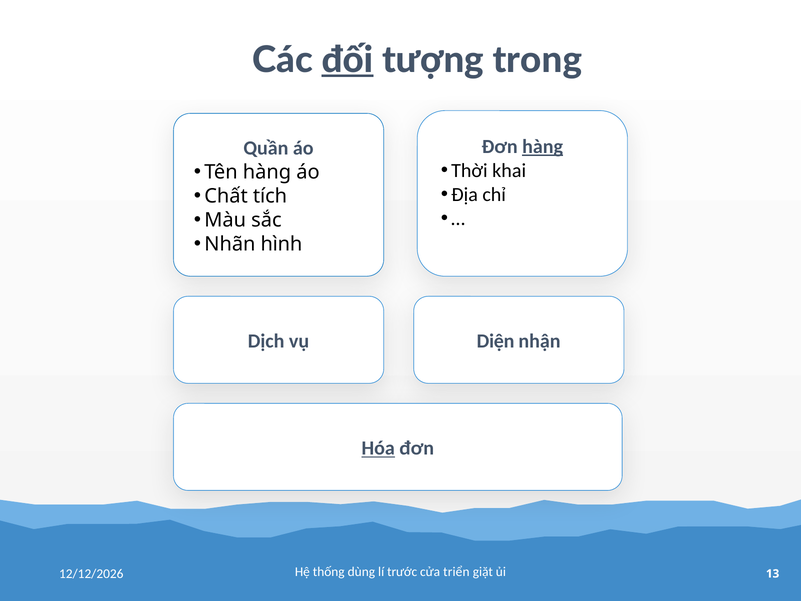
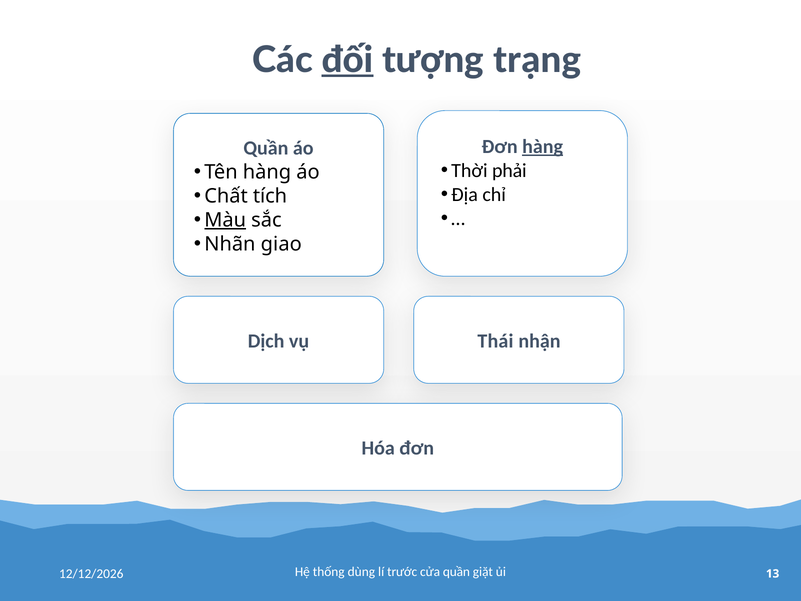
trong: trong -> trạng (537, 60)
khai: khai -> phải (509, 171)
Màu underline: none -> present (225, 220)
hình: hình -> giao (281, 244)
Diện: Diện -> Thái (495, 341)
Hóa underline: present -> none (378, 448)
cửa triển: triển -> quần (456, 572)
